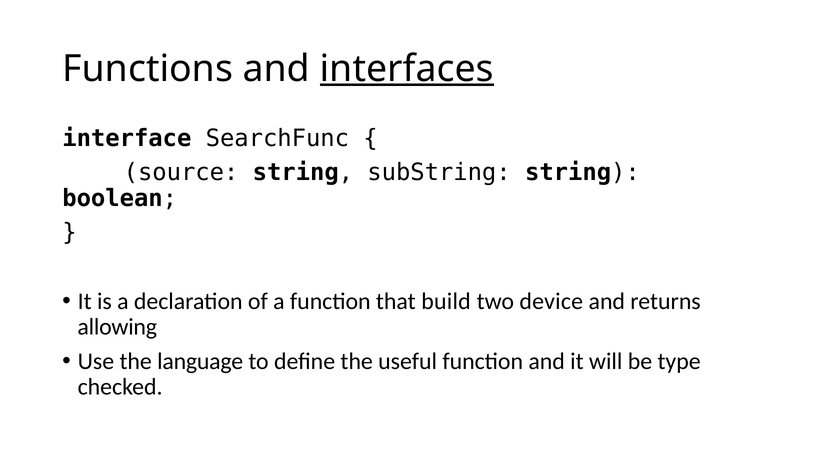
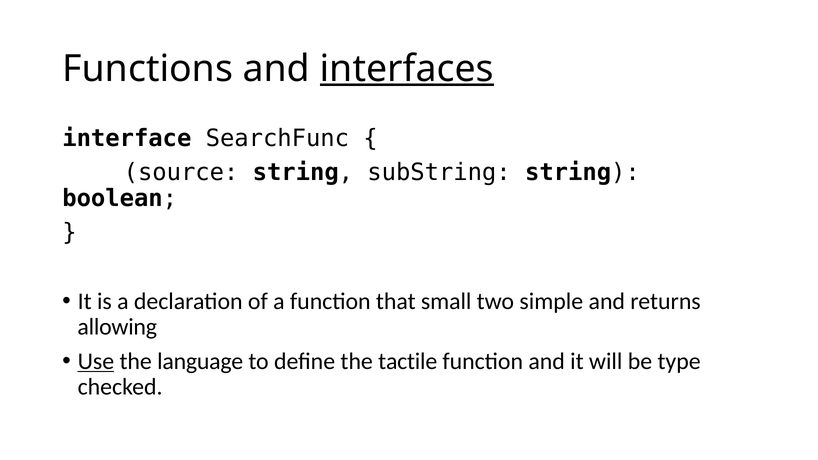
build: build -> small (446, 301)
device: device -> simple (551, 301)
Use underline: none -> present (96, 361)
useful: useful -> tactile (408, 361)
